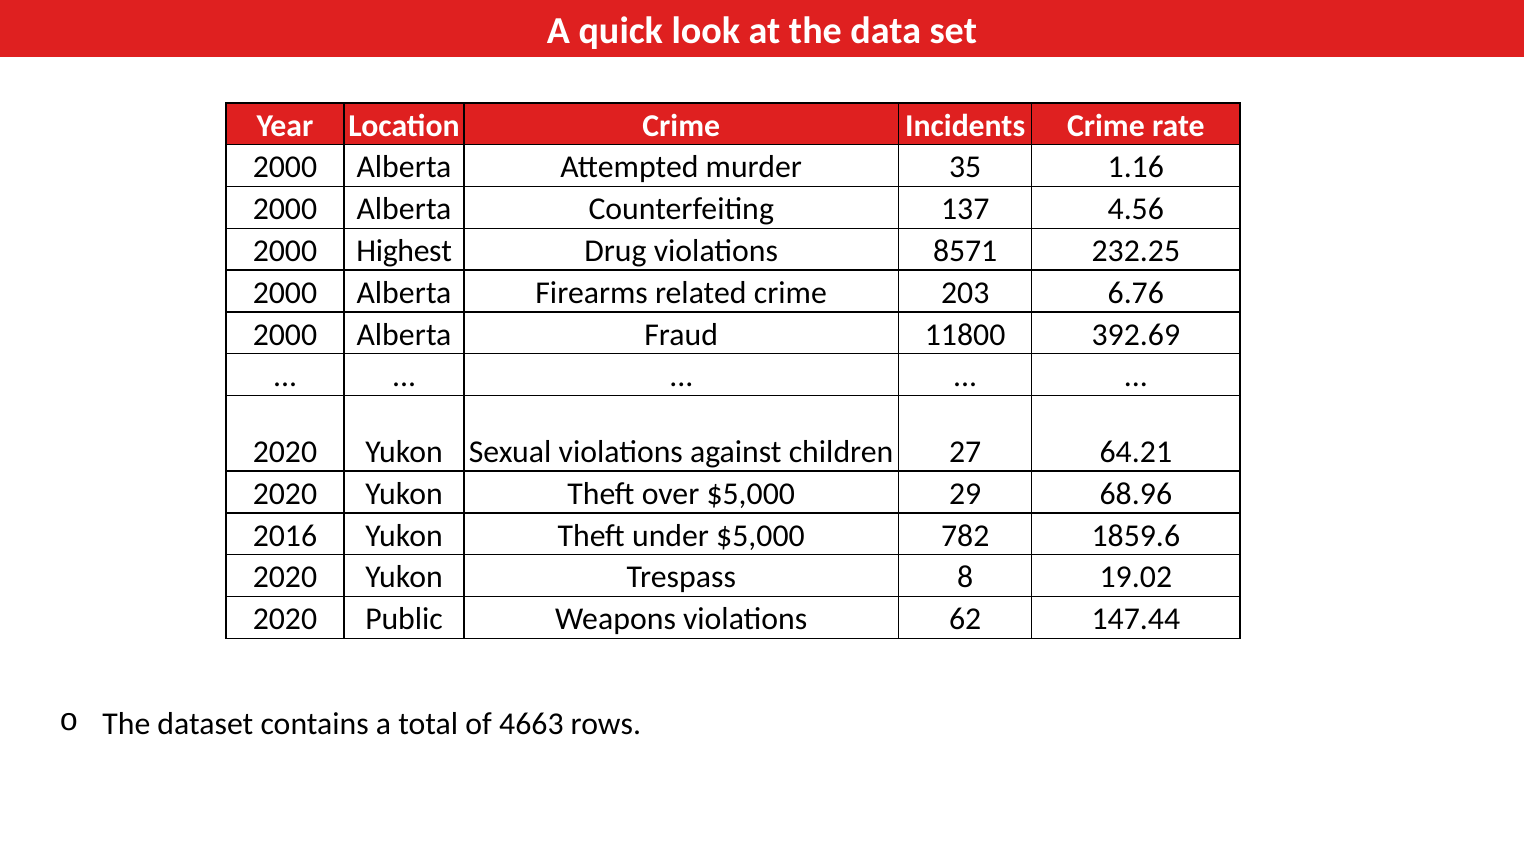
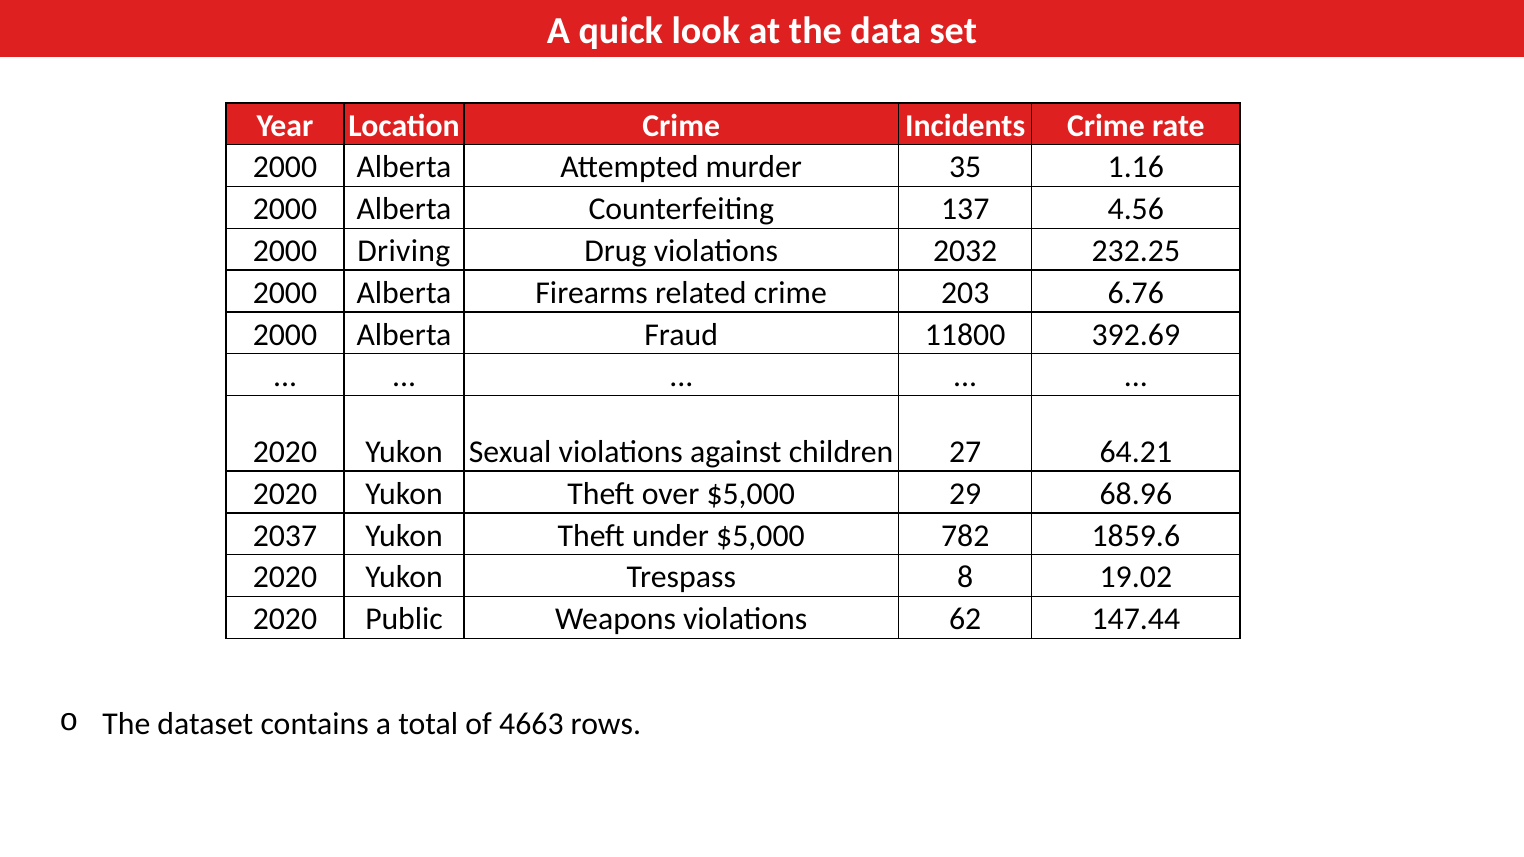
Highest: Highest -> Driving (404, 251)
8571: 8571 -> 2032 (965, 251)
2016: 2016 -> 2037 (285, 536)
